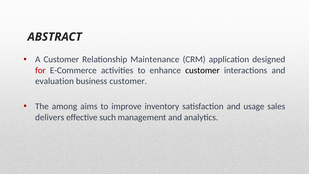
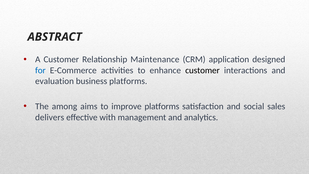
for colour: red -> blue (40, 70)
business customer: customer -> platforms (128, 81)
improve inventory: inventory -> platforms (162, 106)
usage: usage -> social (254, 106)
such: such -> with (108, 117)
